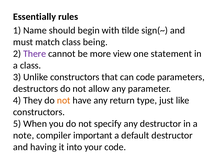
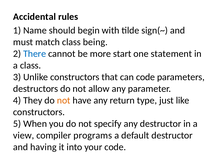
Essentially: Essentially -> Accidental (35, 17)
There colour: purple -> blue (35, 54)
view: view -> start (122, 54)
note: note -> view (24, 136)
important: important -> programs (93, 136)
